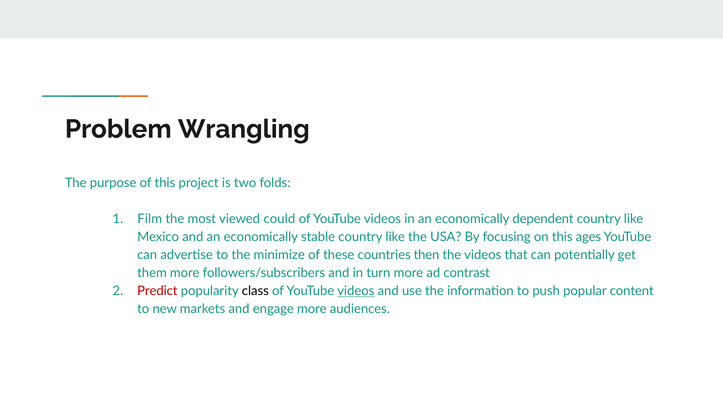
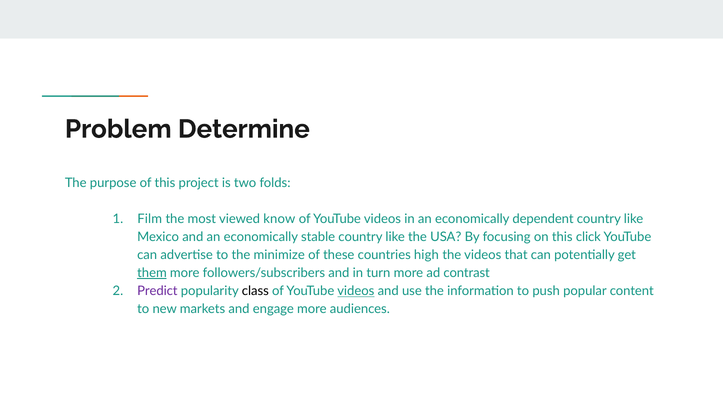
Wrangling: Wrangling -> Determine (244, 129)
could: could -> know (279, 219)
ages: ages -> click (588, 237)
then: then -> high (426, 255)
them underline: none -> present (152, 273)
Predict colour: red -> purple (157, 291)
